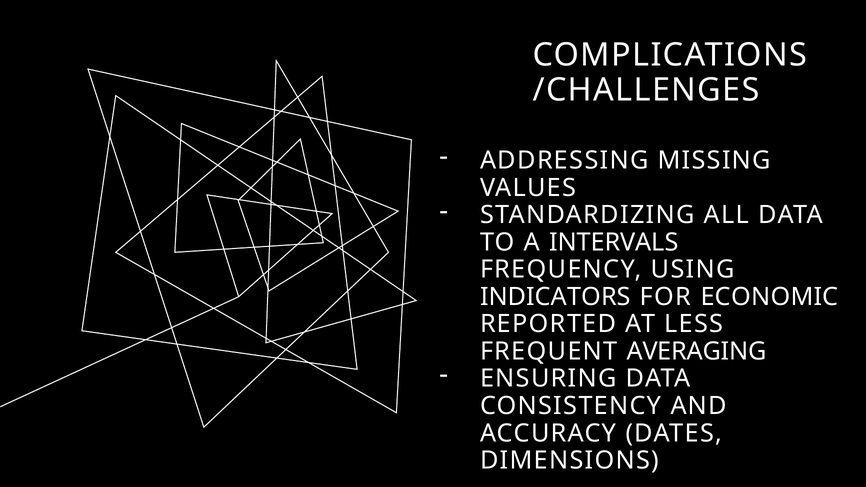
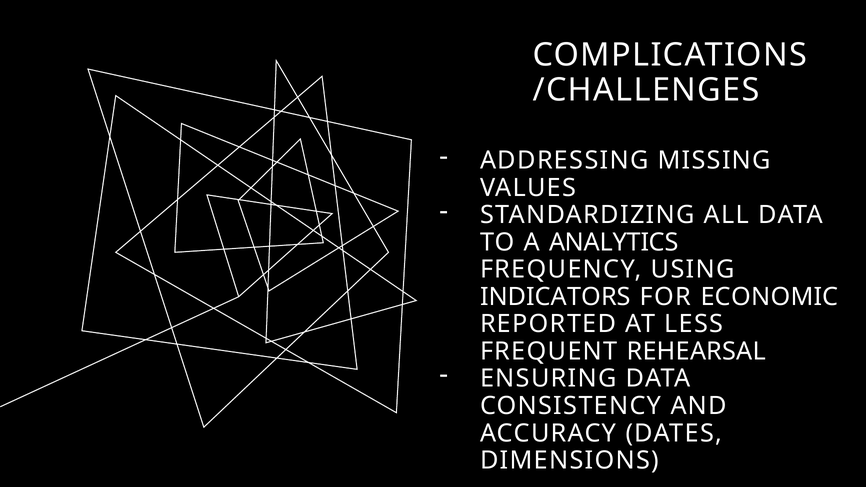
INTERVALS: INTERVALS -> ANALYTICS (614, 242)
AVERAGING: AVERAGING -> REHEARSAL (696, 351)
